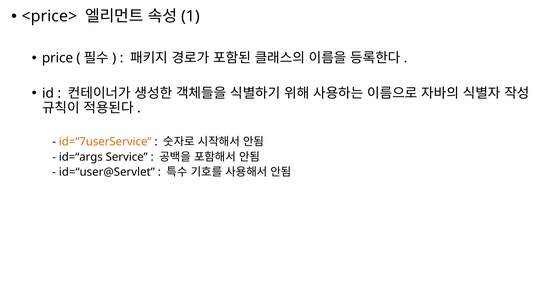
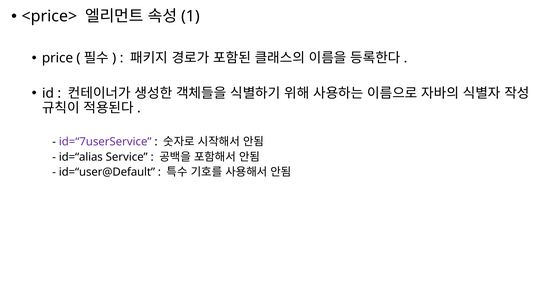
id=“7userService colour: orange -> purple (105, 142)
id=“args: id=“args -> id=“alias (81, 157)
id=“user@Servlet: id=“user@Servlet -> id=“user@Default (107, 172)
